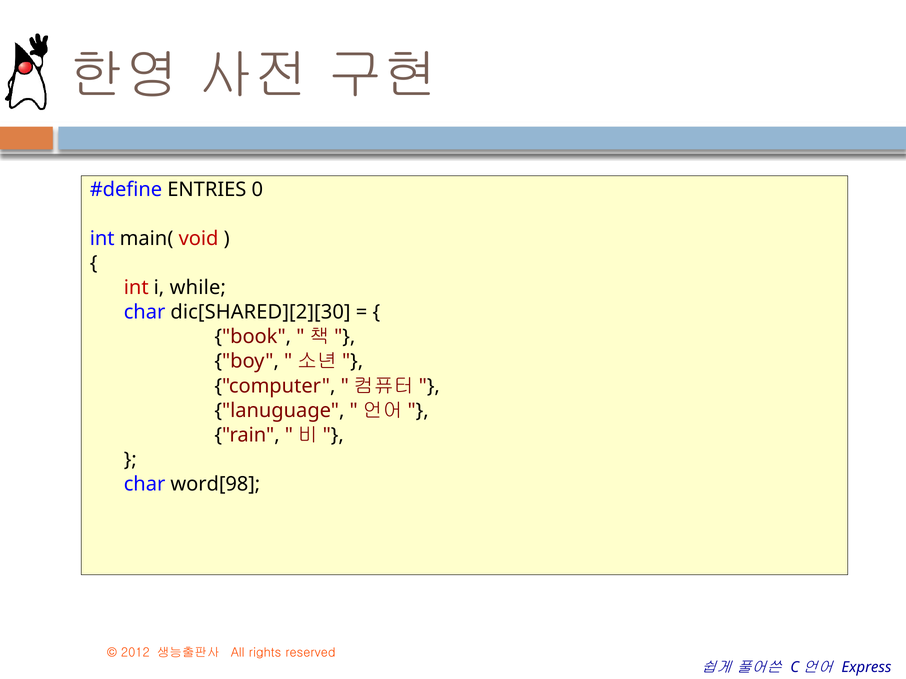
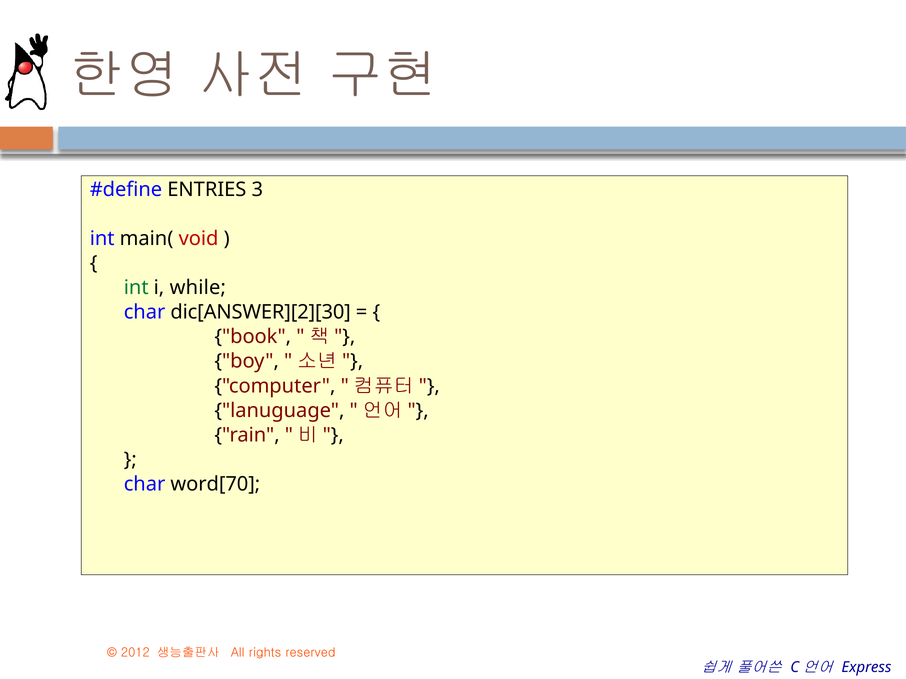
0: 0 -> 3 (257, 190)
int colour: red -> green (136, 288)
dic[SHARED][2][30: dic[SHARED][2][30 -> dic[ANSWER][2][30 (261, 313)
word[98: word[98 -> word[70 (215, 484)
